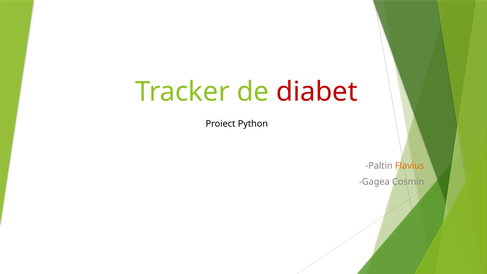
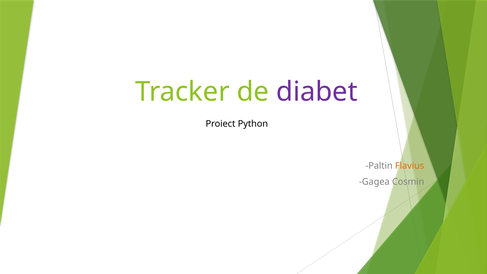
diabet colour: red -> purple (317, 92)
